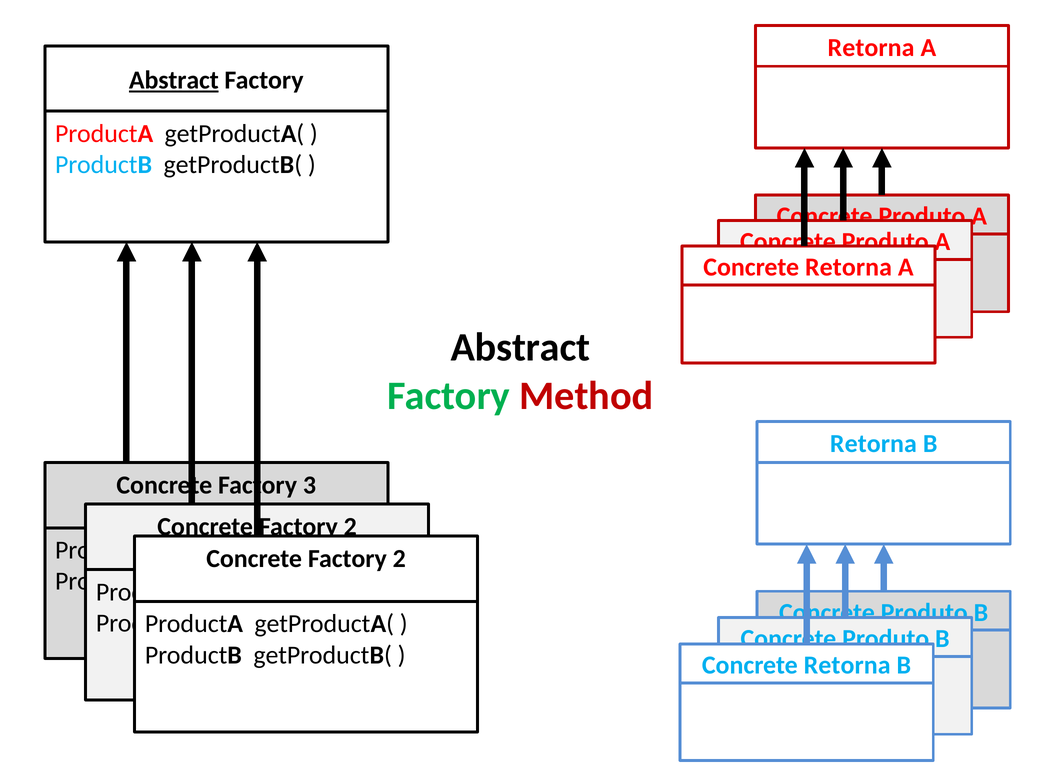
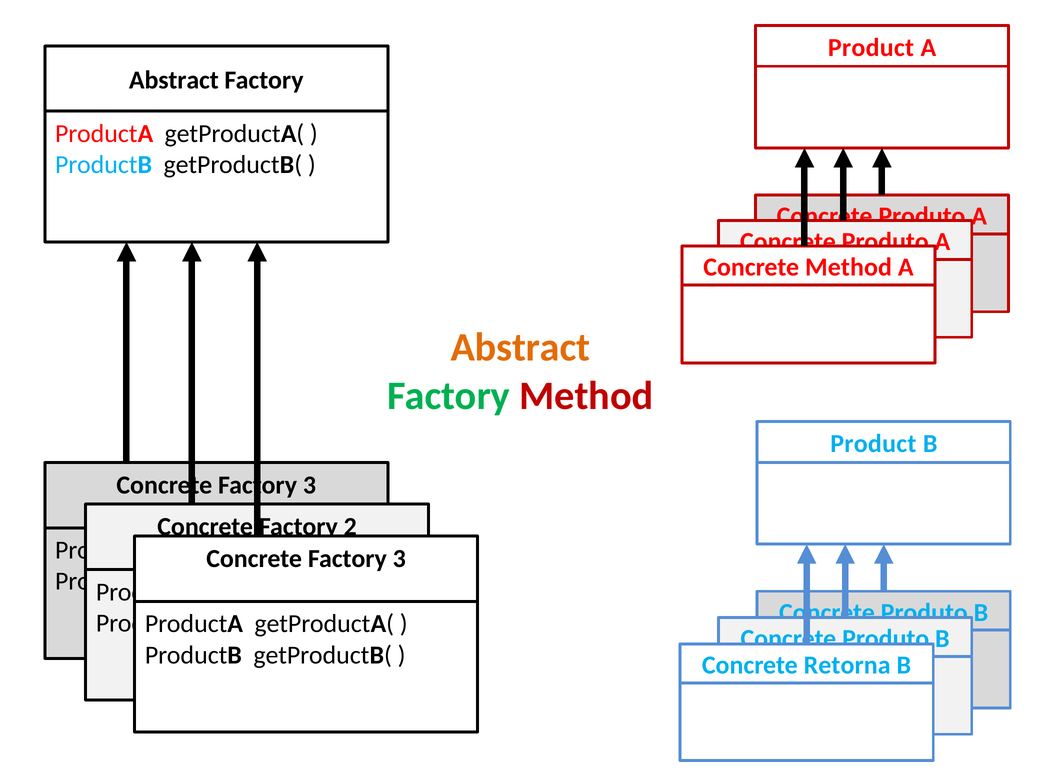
Retorna: Retorna -> Product (871, 48)
Abstract underline: present -> none (174, 80)
Retorna: Retorna -> Method (848, 267)
Abstract colour: black -> orange (520, 347)
Retorna: Retorna -> Product (873, 444)
2: 2 -> 3 (399, 558)
